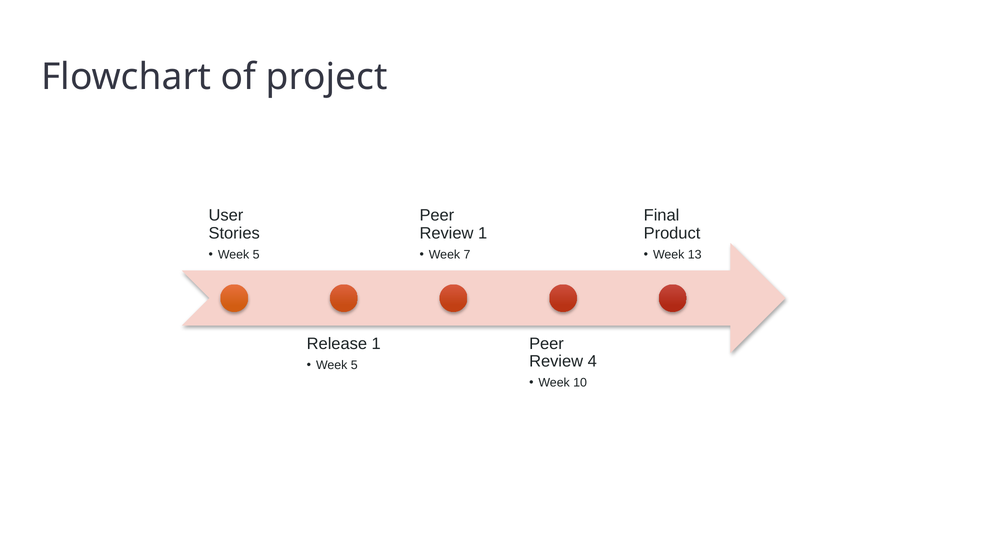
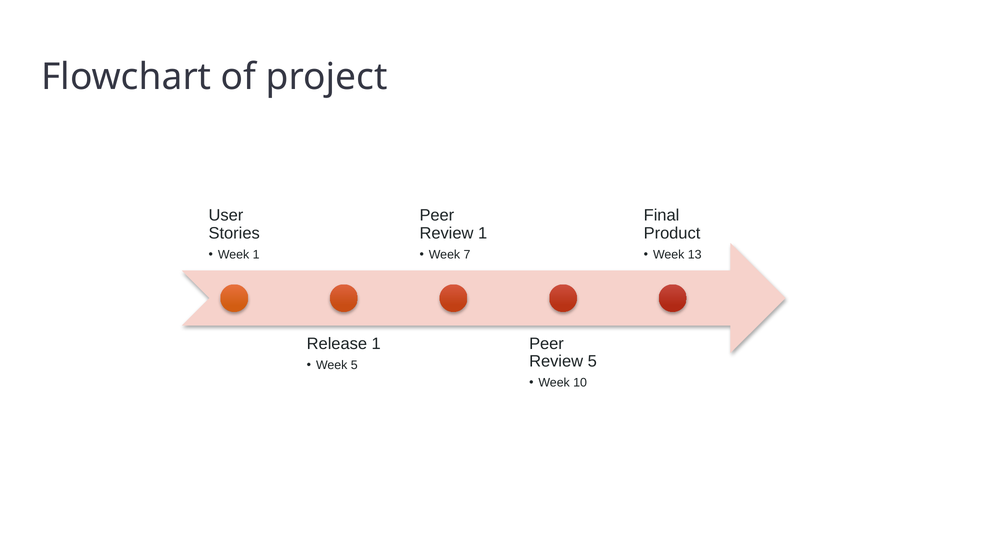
5: 5 -> 1 (256, 255)
Review 4: 4 -> 5 (592, 362)
